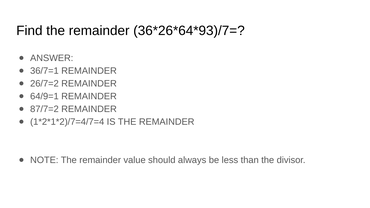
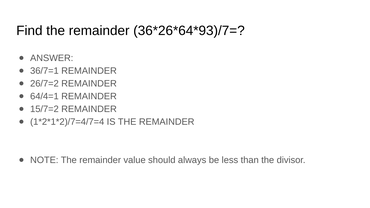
64/9=1: 64/9=1 -> 64/4=1 (44, 96)
87/7=2: 87/7=2 -> 15/7=2 (44, 109)
